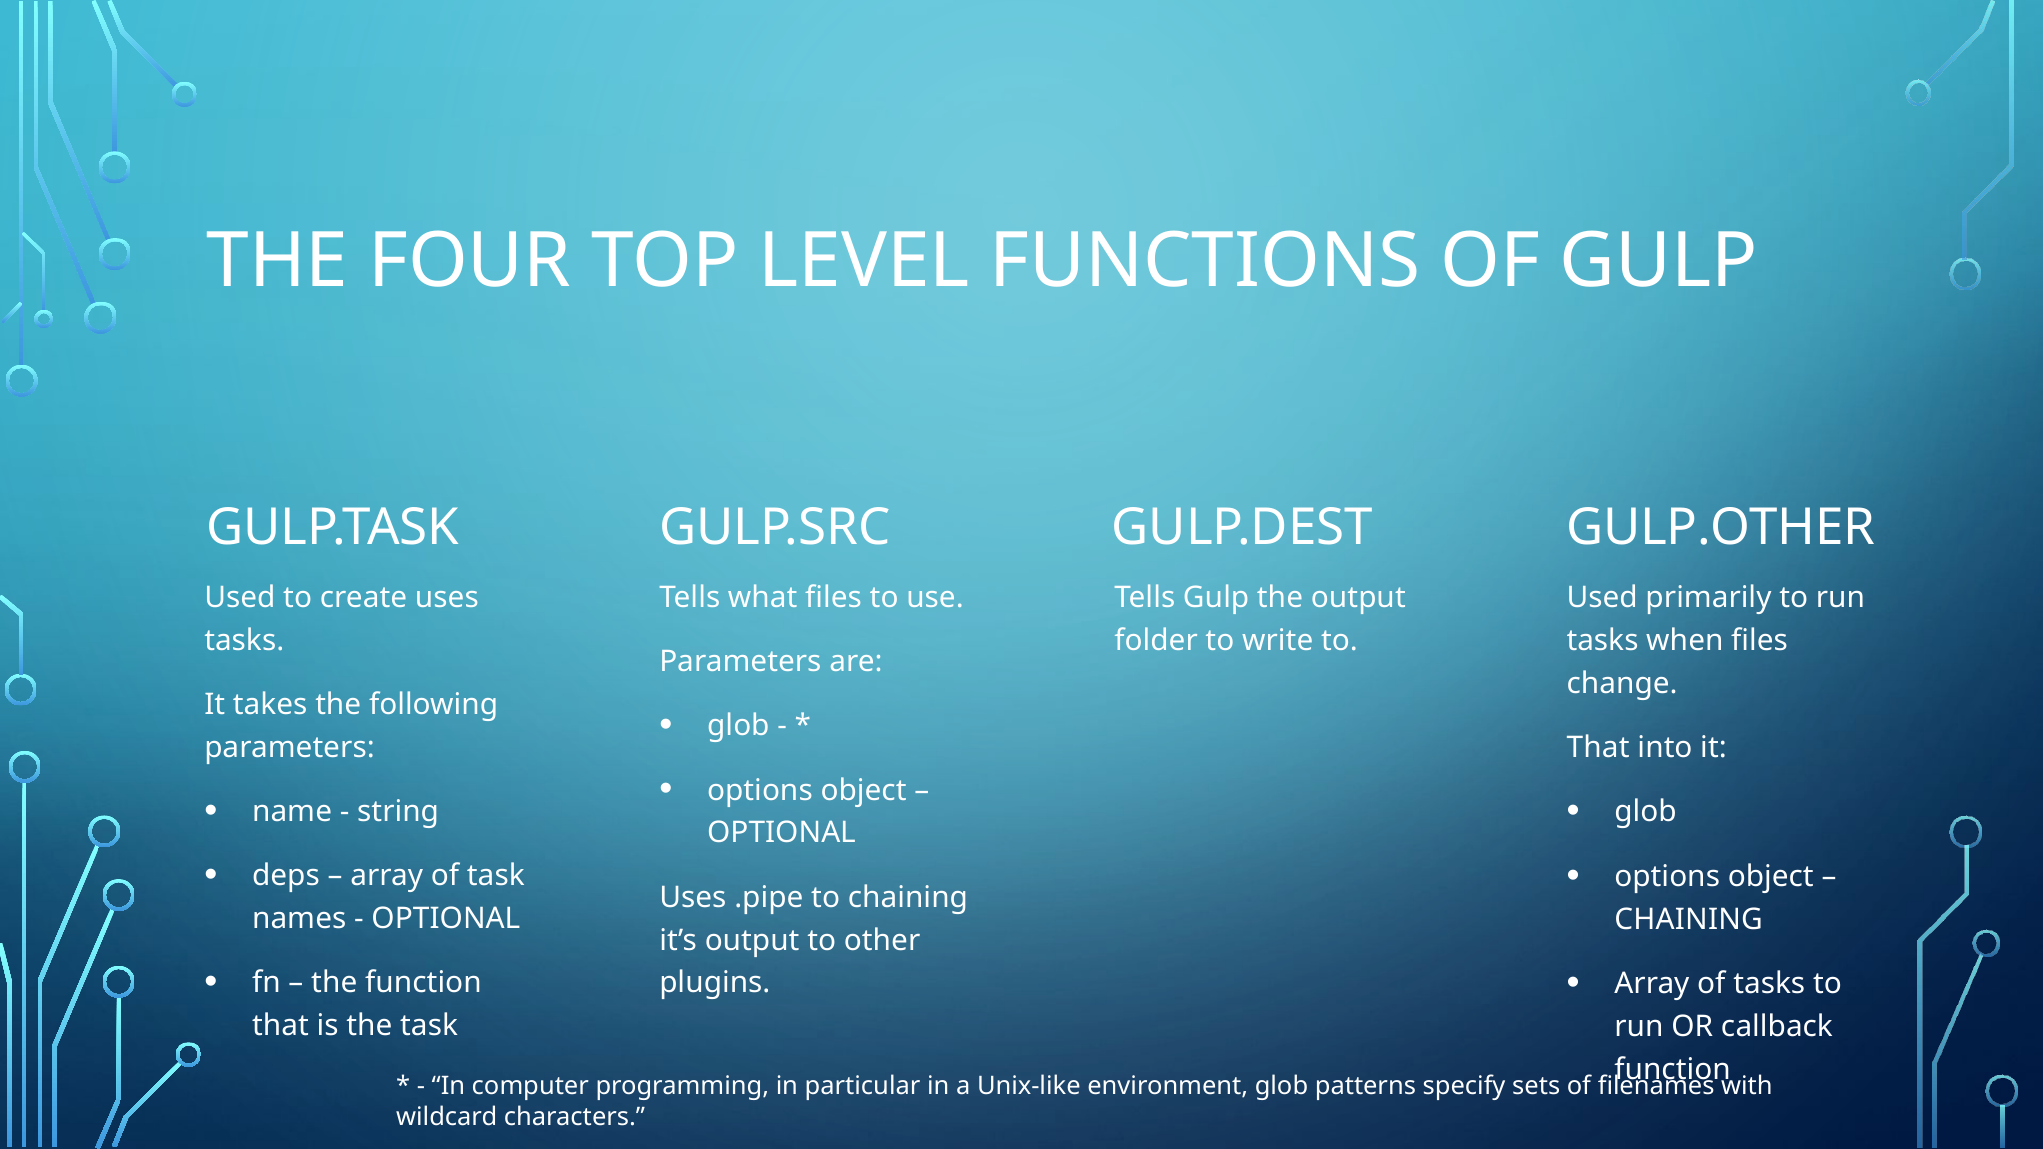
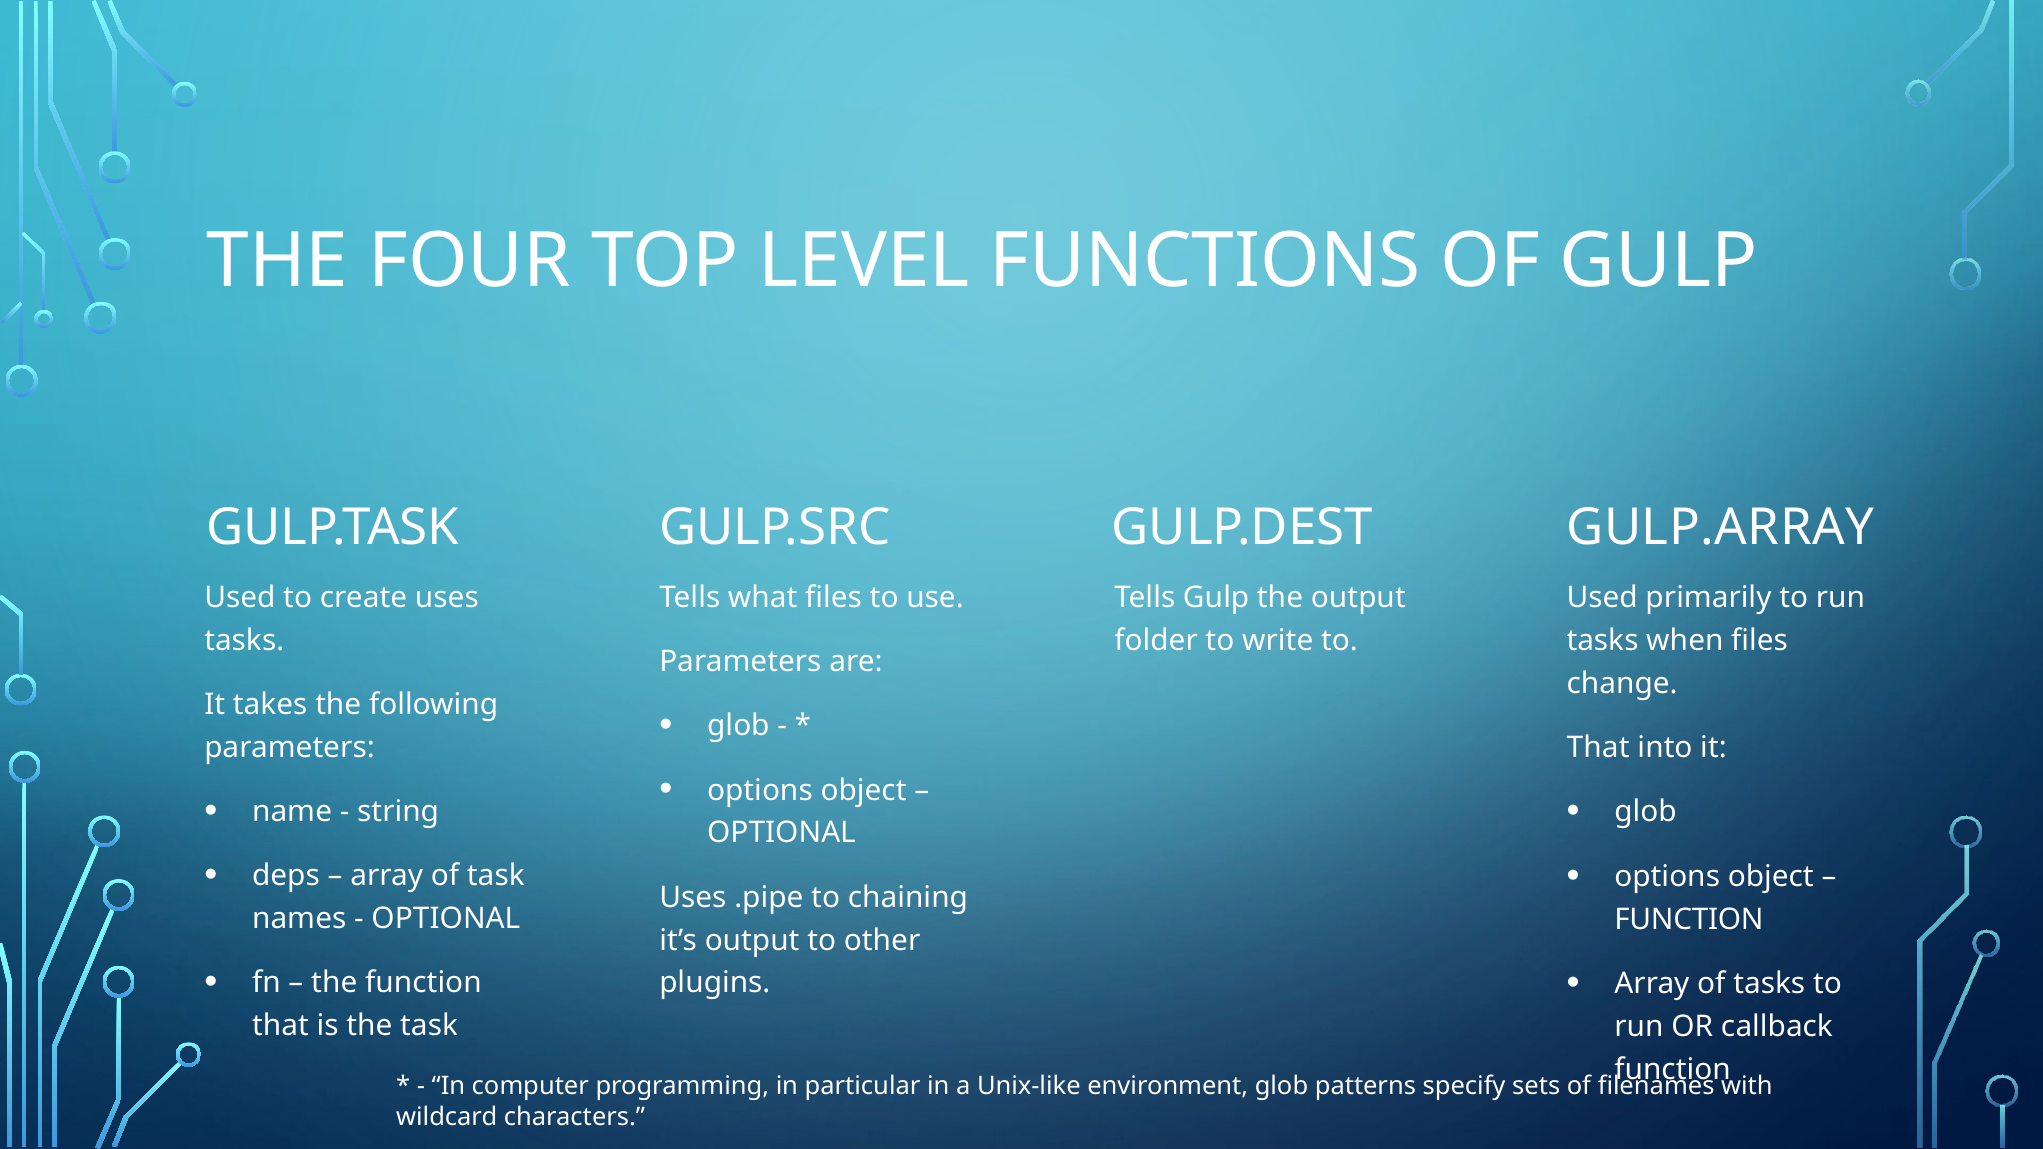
GULP.OTHER: GULP.OTHER -> GULP.ARRAY (1720, 528)
CHAINING: CHAINING -> FUNCTION (1689, 919)
